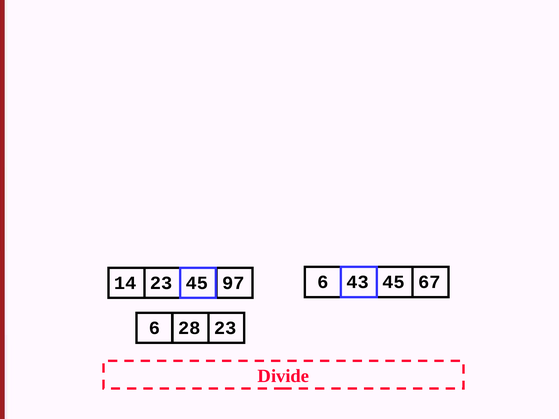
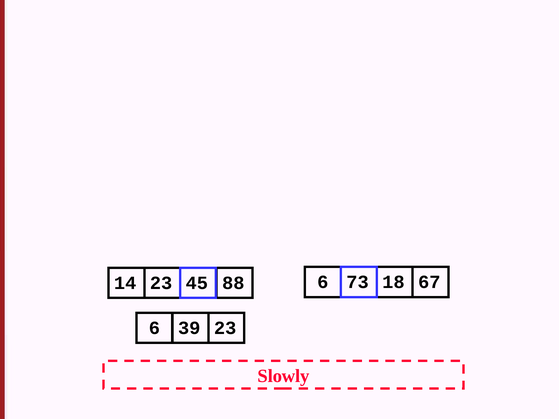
97: 97 -> 88 (233, 283)
43: 43 -> 73 (358, 282)
6 45: 45 -> 18 (393, 282)
28: 28 -> 39 (189, 328)
Divide: Divide -> Slowly (284, 376)
